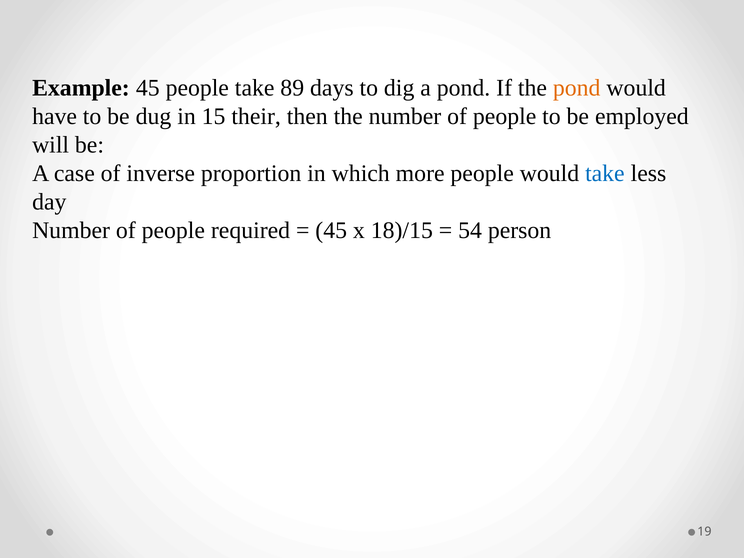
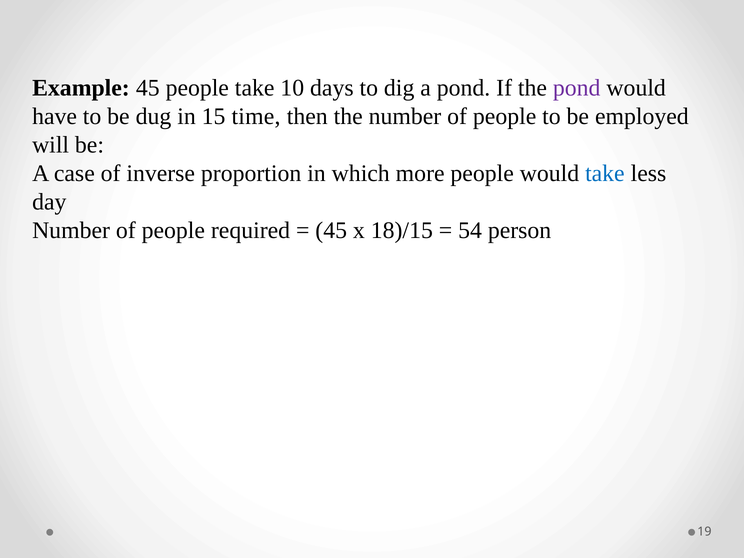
89: 89 -> 10 (292, 88)
pond colour: orange -> purple (577, 88)
their: their -> time (256, 116)
